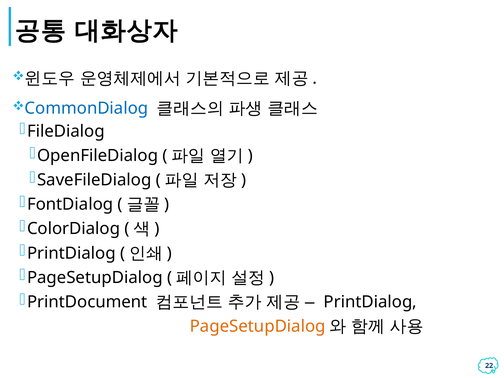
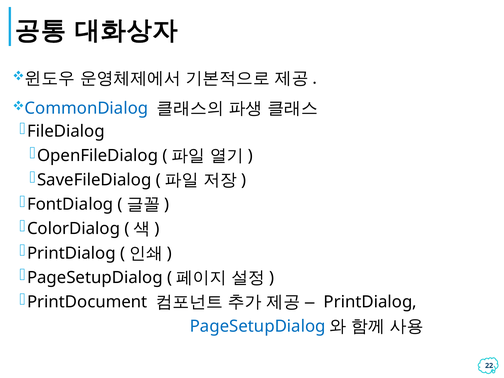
PageSetupDialog colour: orange -> blue (258, 326)
